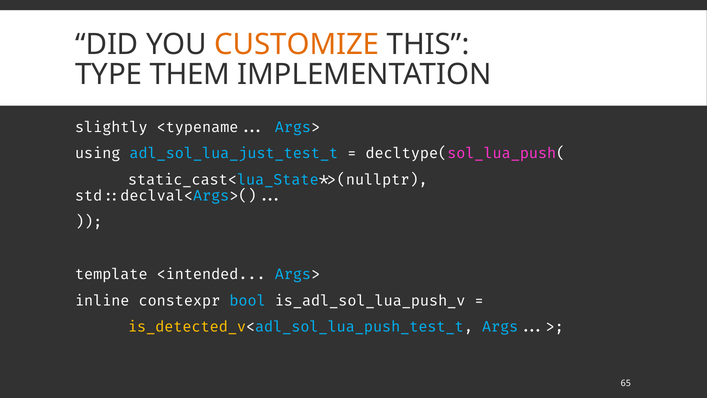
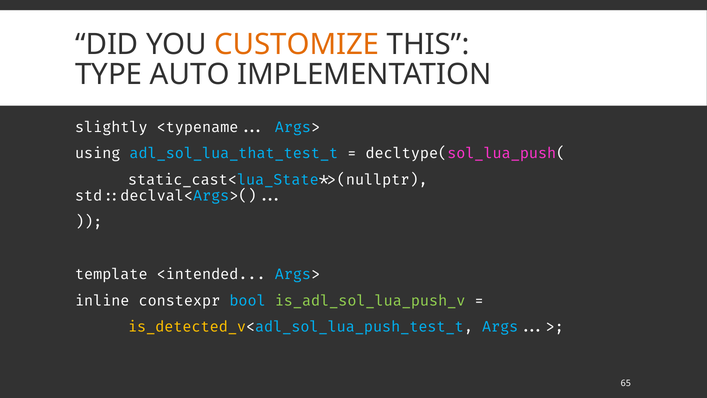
THEM: THEM -> AUTO (190, 75)
adl_sol_lua_just_test_t: adl_sol_lua_just_test_t -> adl_sol_lua_that_test_t (234, 153)
is_adl_sol_lua_push_v colour: white -> light green (370, 301)
